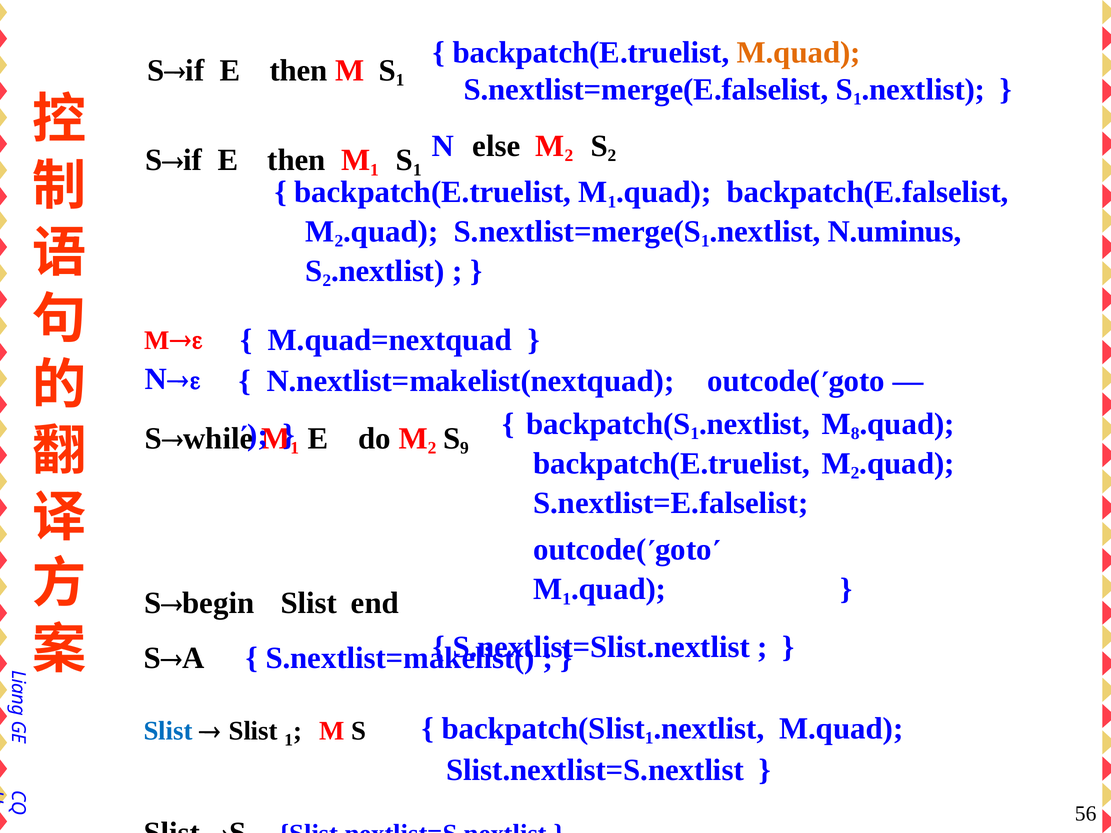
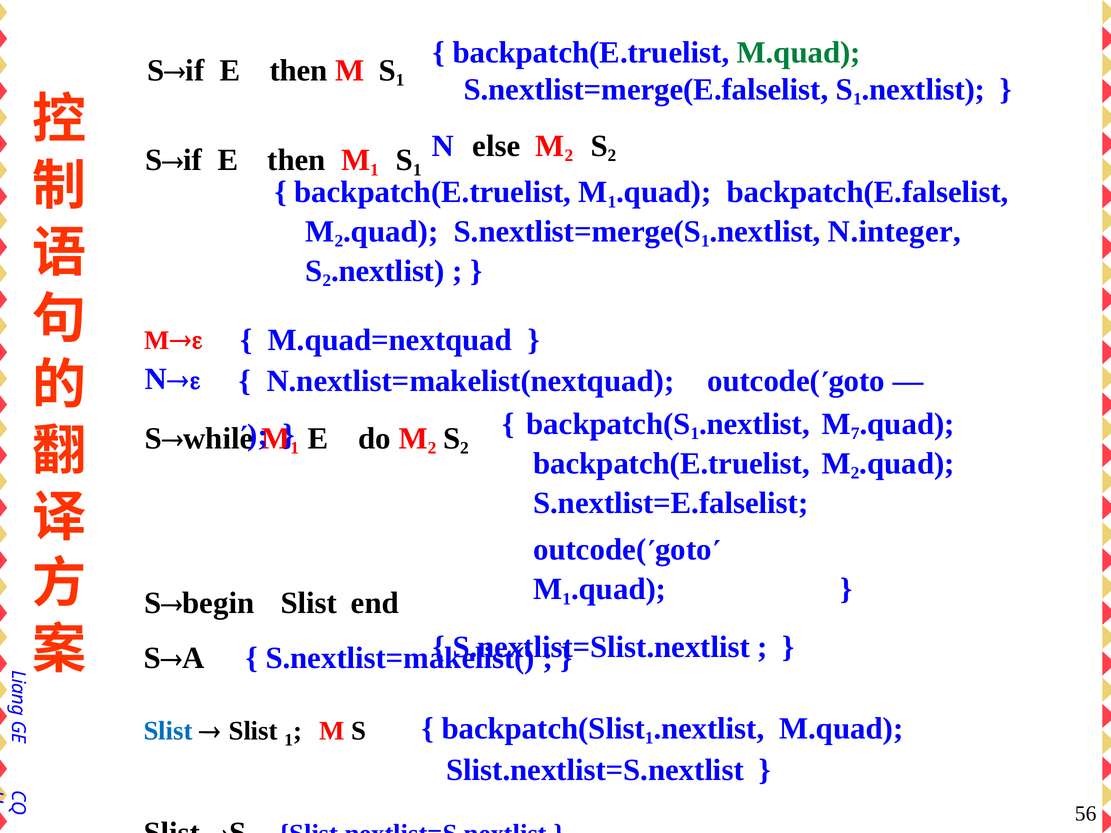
M.quad colour: orange -> green (799, 52)
N.uminus: N.uminus -> N.integer (894, 232)
8: 8 -> 7 (855, 434)
9: 9 -> 2 (464, 448)
